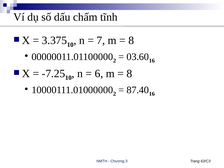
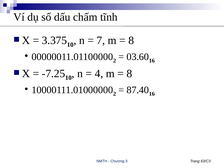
6: 6 -> 4 (99, 73)
